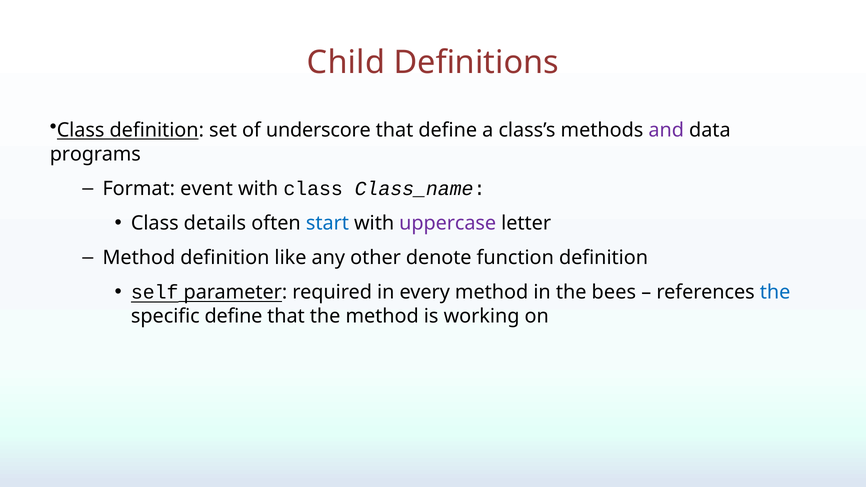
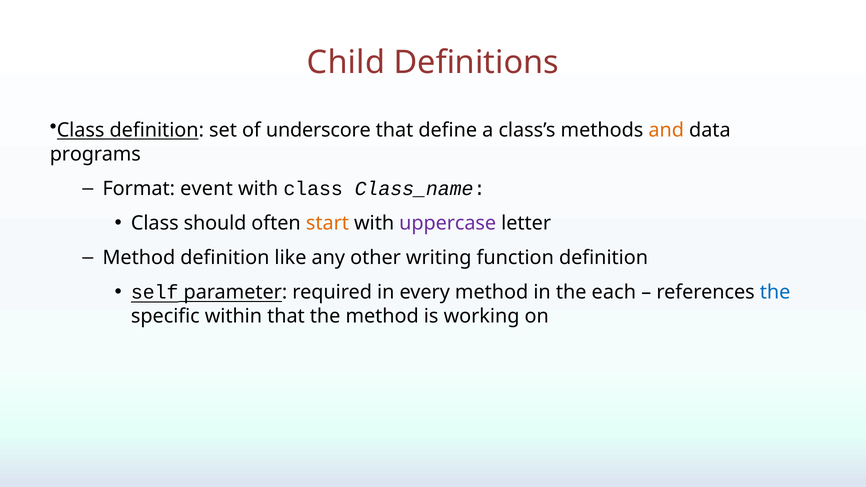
and colour: purple -> orange (666, 130)
details: details -> should (215, 223)
start colour: blue -> orange (327, 223)
denote: denote -> writing (439, 258)
bees: bees -> each (614, 293)
specific define: define -> within (233, 316)
